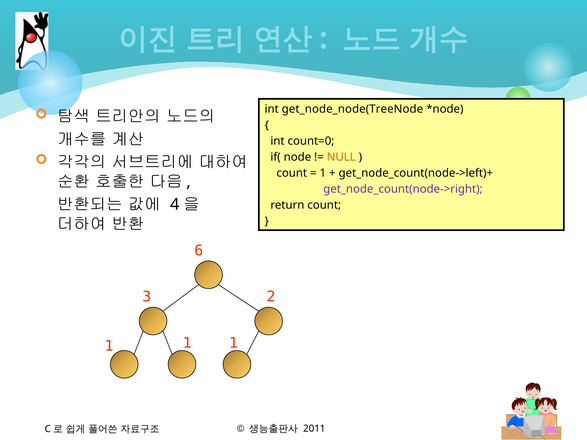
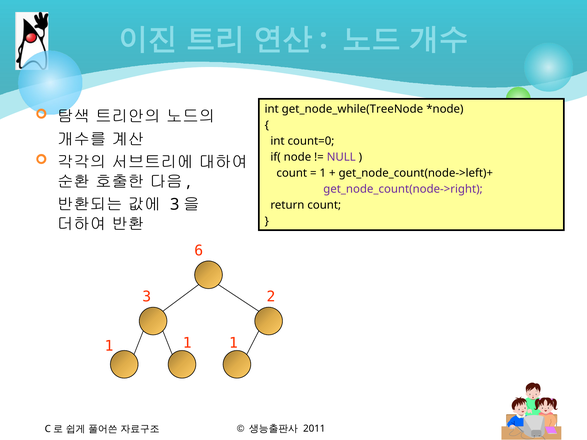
get_node_node(TreeNode: get_node_node(TreeNode -> get_node_while(TreeNode (352, 109)
NULL colour: orange -> purple (341, 157)
4: 4 -> 3 (175, 205)
